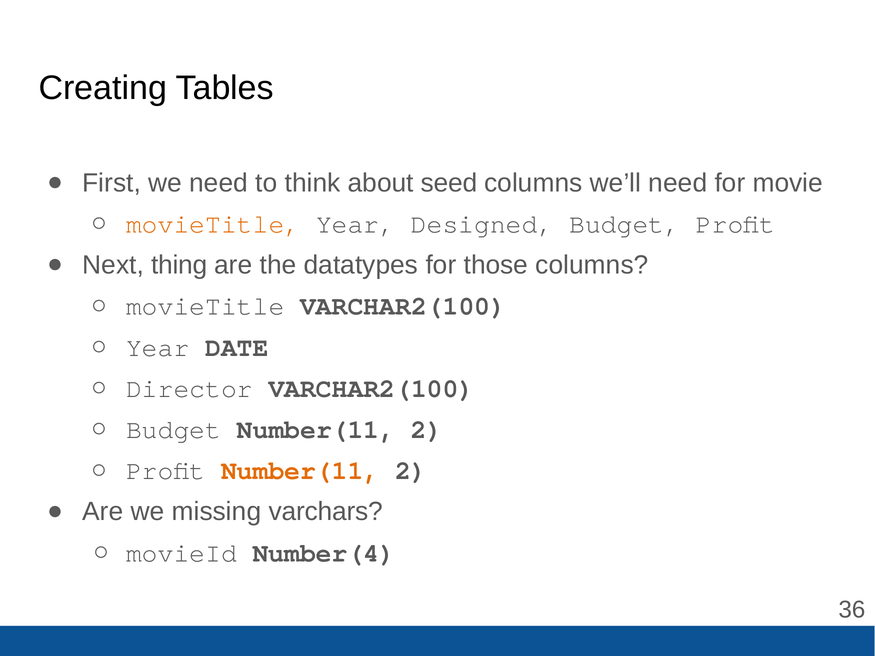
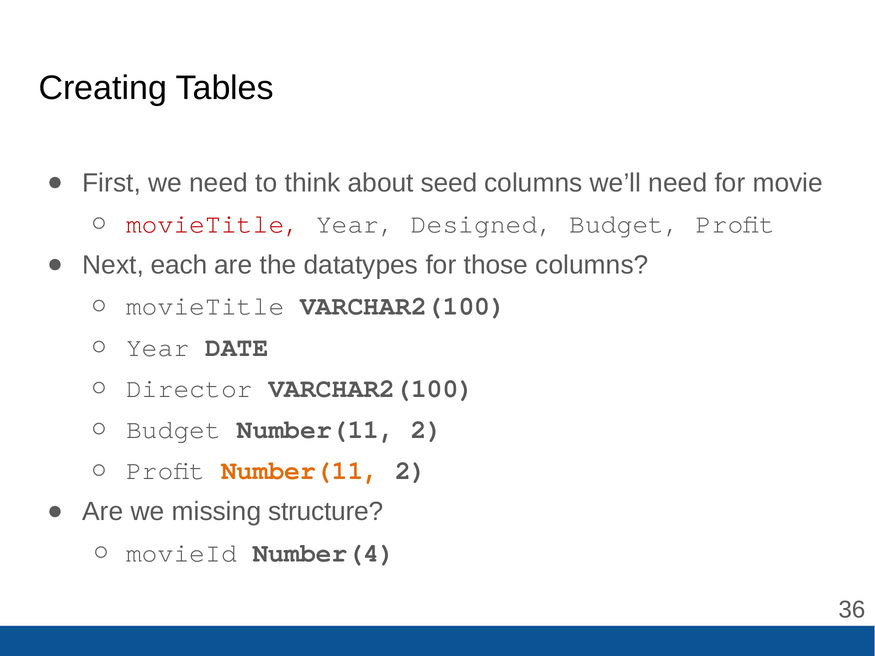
movieTitle colour: orange -> red (213, 224)
thing: thing -> each (179, 265)
varchars: varchars -> structure (326, 512)
